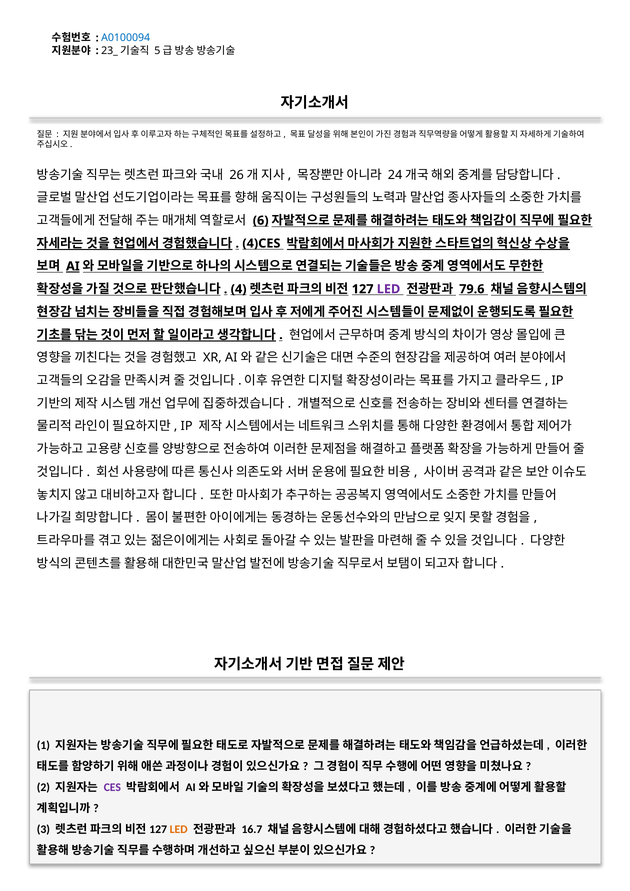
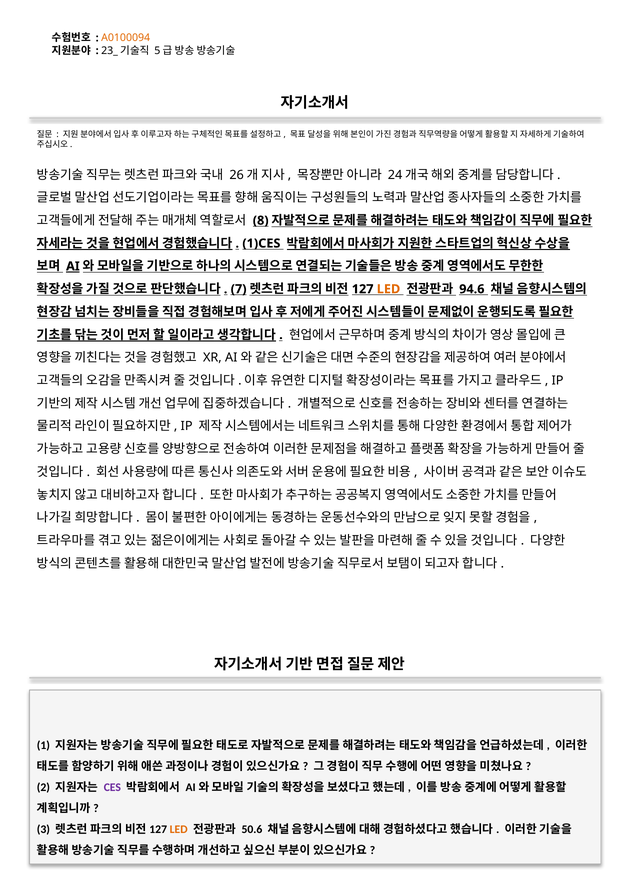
A0100094 colour: blue -> orange (126, 38)
6: 6 -> 8 (261, 221)
4)CES: 4)CES -> 1)CES (261, 243)
4: 4 -> 7 (239, 289)
LED colour: purple -> orange (389, 289)
79.6: 79.6 -> 94.6 (472, 289)
16.7: 16.7 -> 50.6 (252, 829)
